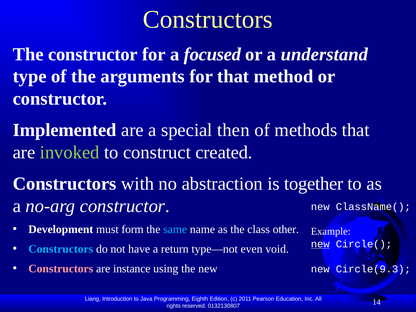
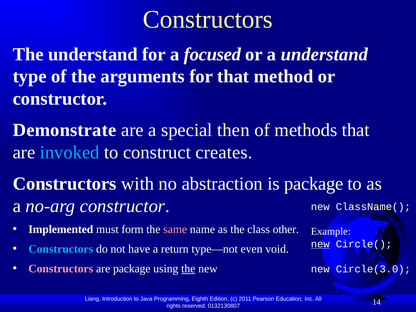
The constructor: constructor -> understand (93, 54)
Implemented: Implemented -> Demonstrate (65, 130)
invoked colour: light green -> light blue (70, 152)
created: created -> creates (224, 152)
is together: together -> package (314, 184)
Development: Development -> Implemented (61, 229)
same colour: light blue -> pink (175, 229)
are instance: instance -> package (132, 269)
the underline: none -> present (188, 269)
Circle(9.3: Circle(9.3 -> Circle(3.0 (373, 269)
